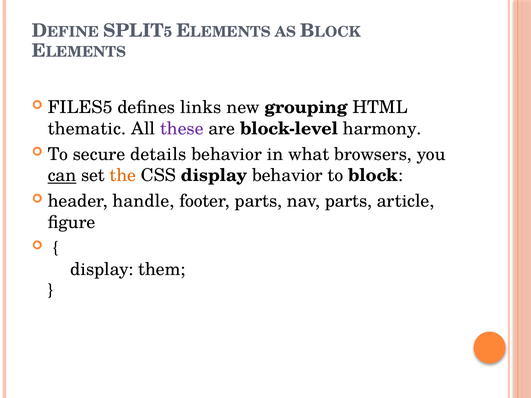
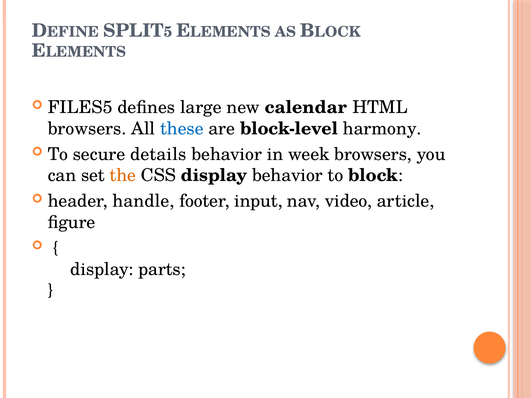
links: links -> large (201, 107)
grouping: grouping -> calendar (306, 107)
thematic: thematic -> browsers (87, 129)
these colour: purple -> blue (182, 129)
what: what -> week (309, 154)
can underline: present -> none (62, 176)
footer parts: parts -> input (258, 201)
nav parts: parts -> video (348, 201)
them: them -> parts (162, 269)
